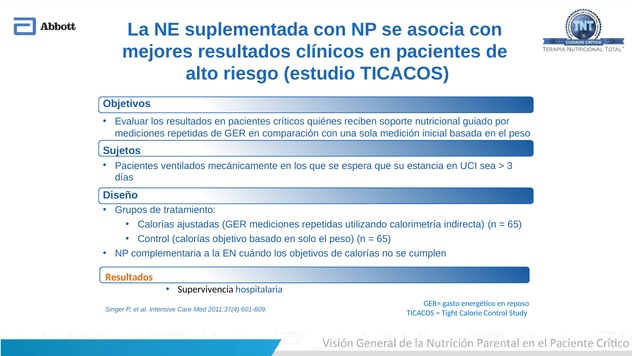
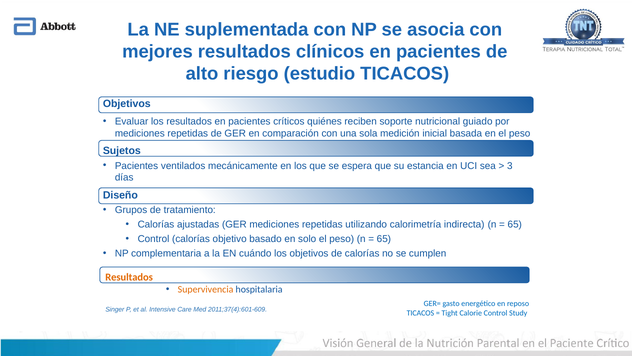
Supervivencia colour: black -> orange (206, 289)
